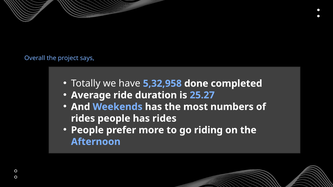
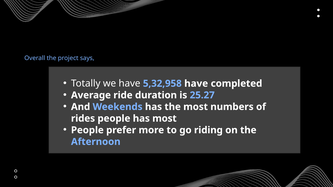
5,32,958 done: done -> have (196, 84)
has rides: rides -> most (164, 119)
